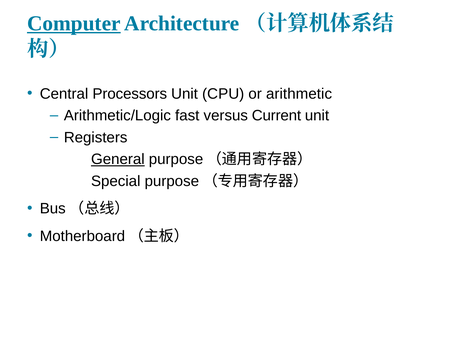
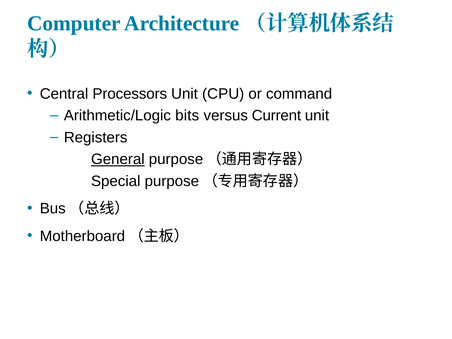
Computer underline: present -> none (74, 23)
arithmetic: arithmetic -> command (299, 94)
fast: fast -> bits (187, 116)
